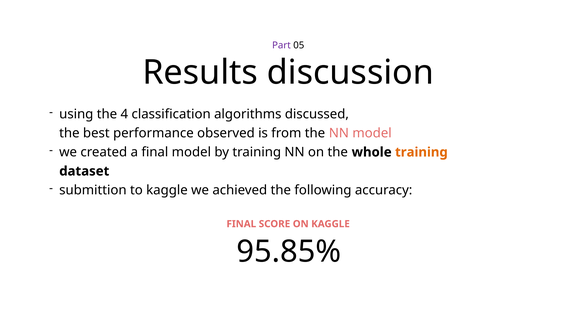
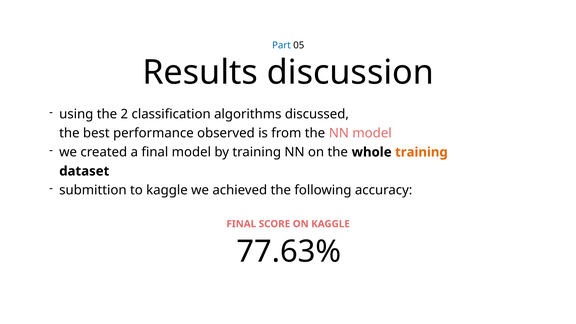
Part colour: purple -> blue (281, 45)
4: 4 -> 2 (124, 114)
95.85%: 95.85% -> 77.63% (289, 252)
